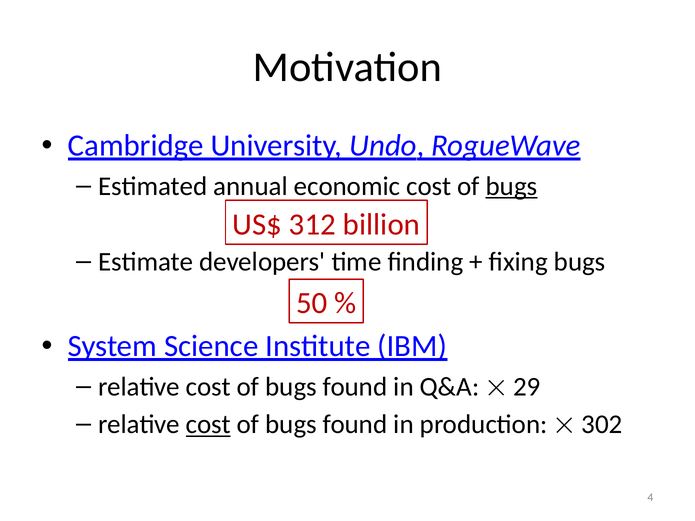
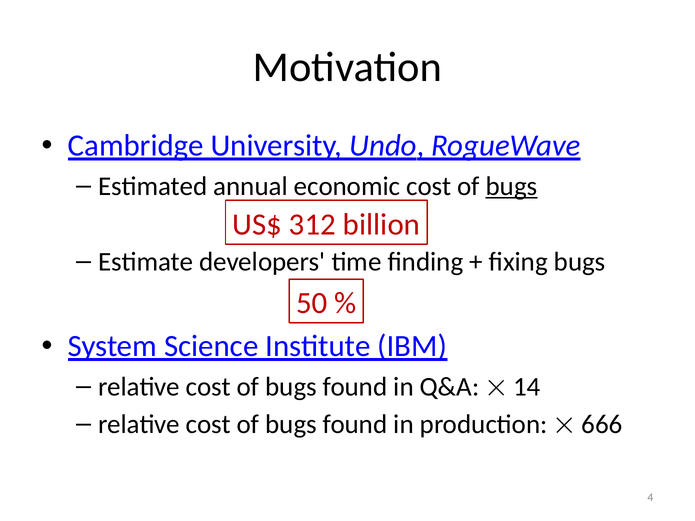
29: 29 -> 14 (527, 387)
cost underline: present -> none (208, 425)
302: 302 -> 666 (602, 425)
